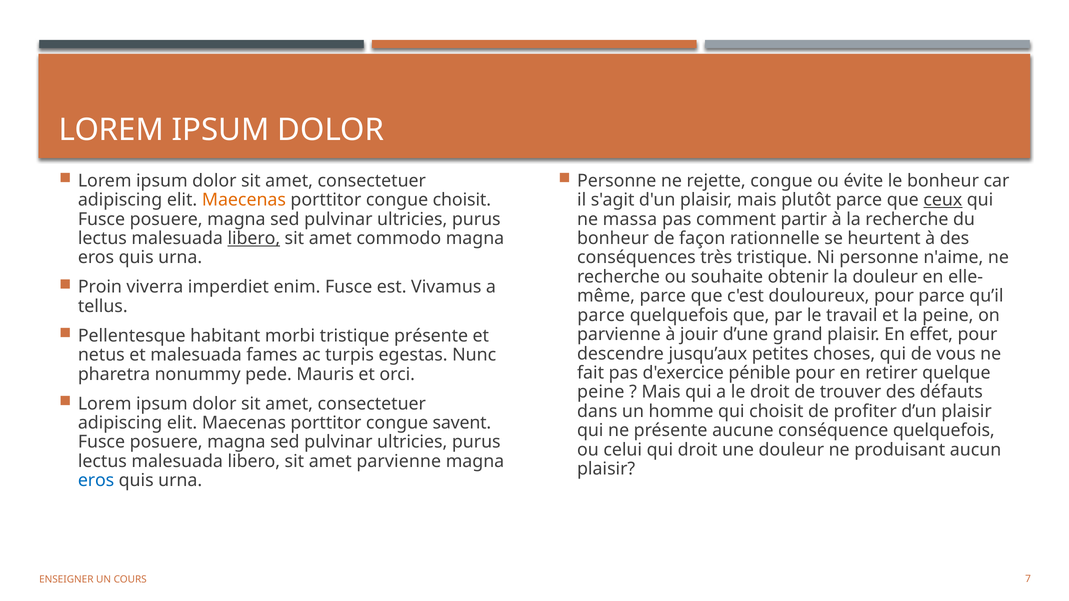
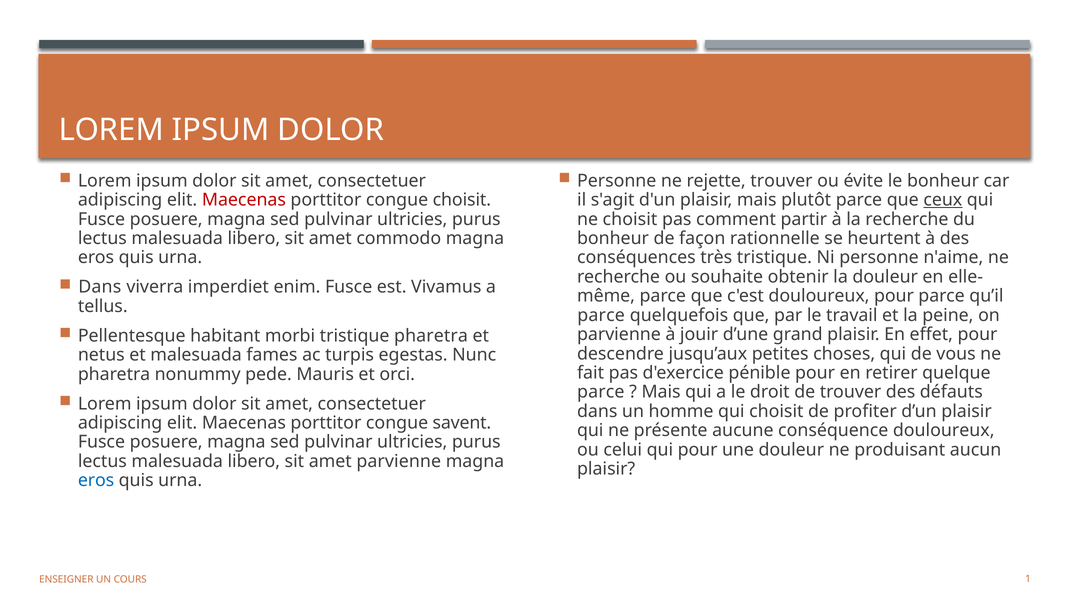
rejette congue: congue -> trouver (781, 181)
Maecenas colour: orange -> red (244, 200)
ne massa: massa -> choisit (630, 219)
libero underline: present -> none (254, 239)
Proin: Proin -> Dans (100, 287)
tristique présente: présente -> pharetra (431, 336)
peine: peine -> parce (601, 392)
conséquence quelquefois: quelquefois -> douloureux (944, 431)
qui droit: droit -> pour (698, 450)
7: 7 -> 1 (1028, 579)
